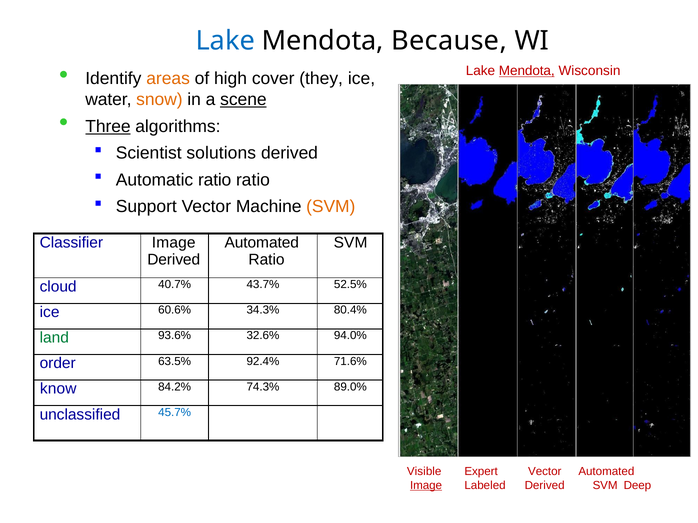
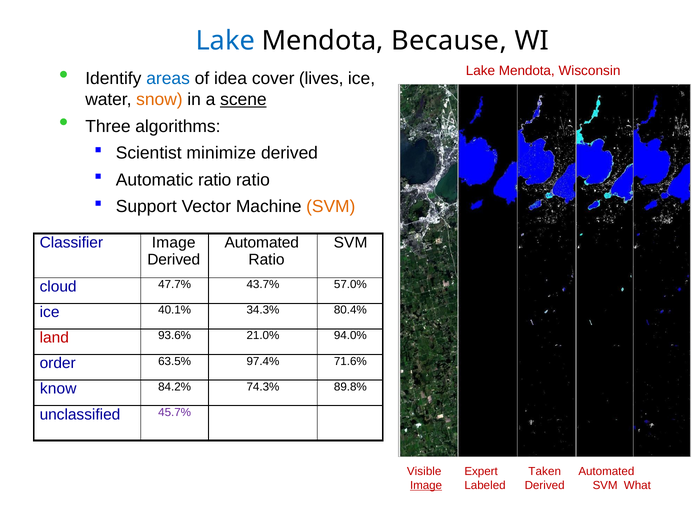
Mendota underline: present -> none (527, 71)
areas colour: orange -> blue (168, 79)
high: high -> idea (231, 79)
they: they -> lives (321, 79)
Three underline: present -> none (108, 127)
solutions: solutions -> minimize (221, 153)
40.7%: 40.7% -> 47.7% (175, 285)
52.5%: 52.5% -> 57.0% (350, 285)
60.6%: 60.6% -> 40.1% (175, 310)
land colour: green -> red (54, 338)
32.6%: 32.6% -> 21.0% (263, 336)
92.4%: 92.4% -> 97.4% (263, 362)
89.0%: 89.0% -> 89.8% (350, 387)
45.7% colour: blue -> purple (175, 413)
Vector: Vector -> Taken (545, 472)
Deep: Deep -> What (637, 486)
